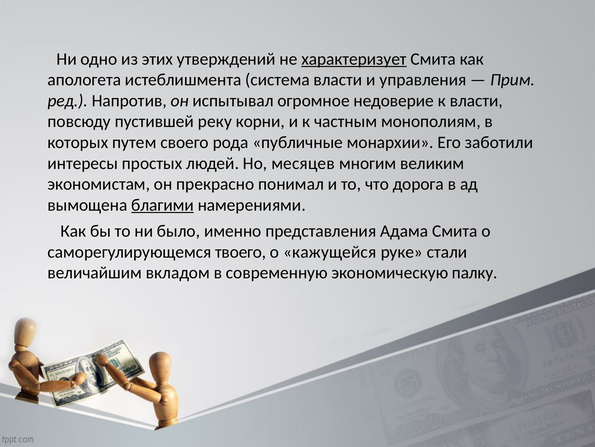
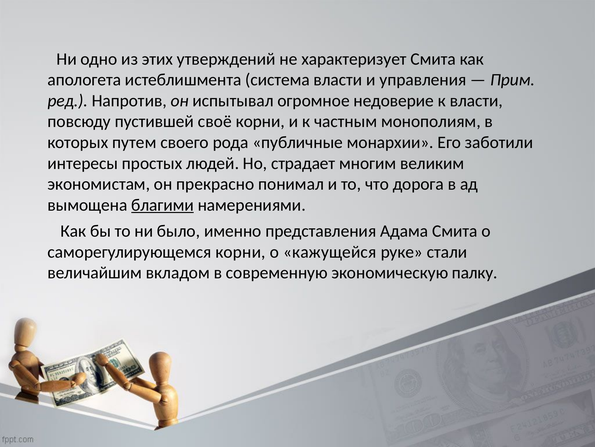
характеризует underline: present -> none (354, 59)
реку: реку -> своё (215, 121)
месяцев: месяцев -> страдает (303, 163)
саморегулирующемся твоего: твоего -> корни (241, 252)
